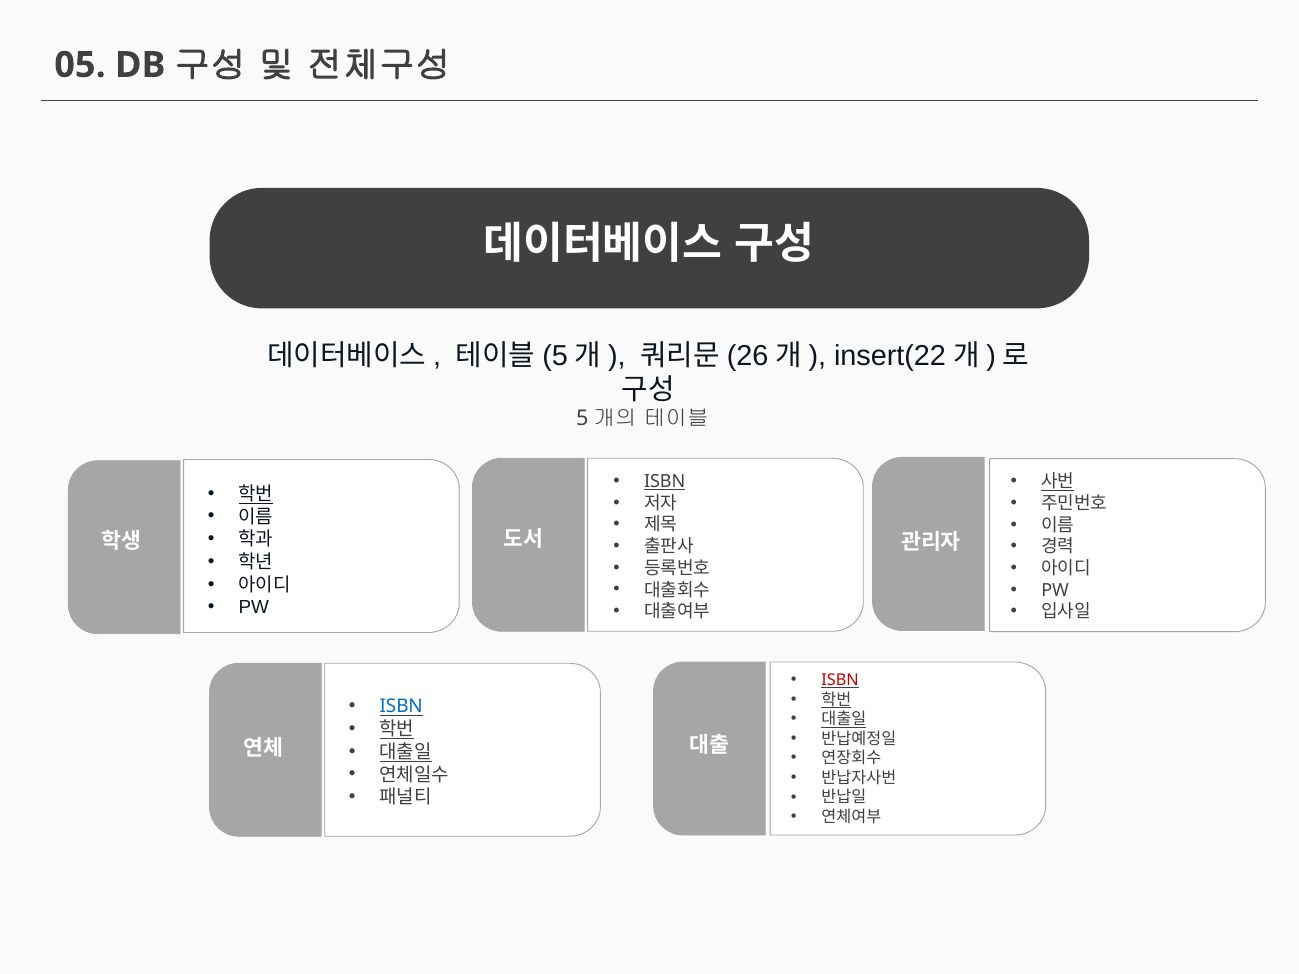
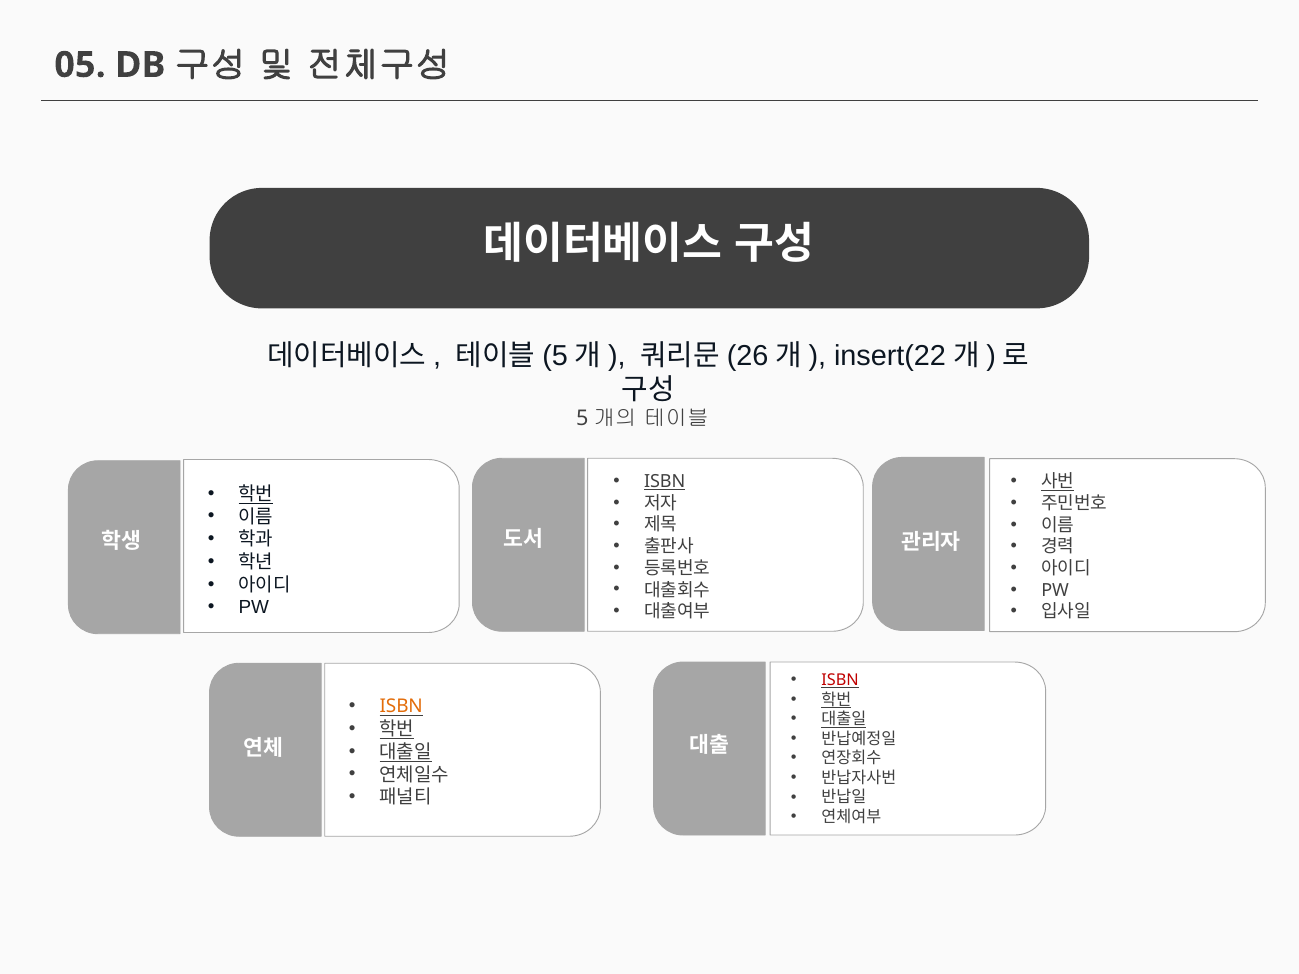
ISBN colour: blue -> orange (401, 707)
